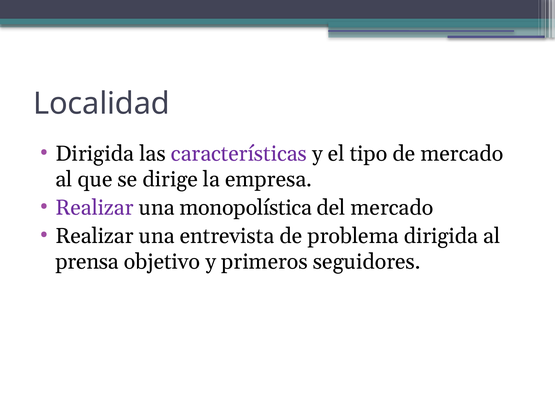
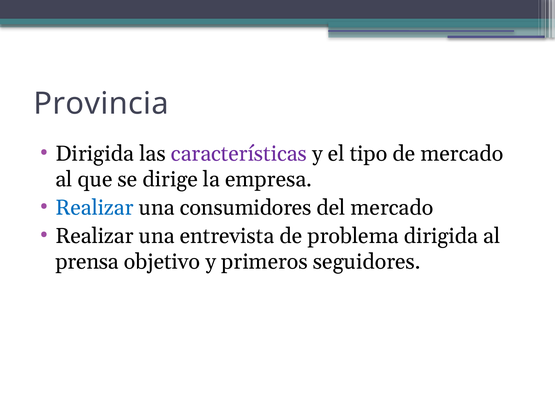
Localidad: Localidad -> Provincia (101, 104)
Realizar colour: purple -> blue (94, 208)
monopolística: monopolística -> consumidores (246, 208)
